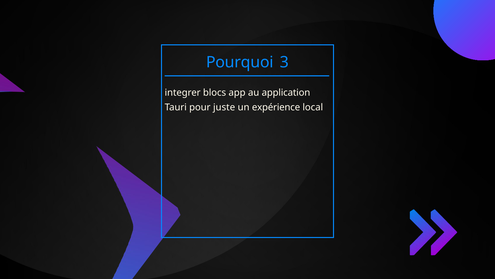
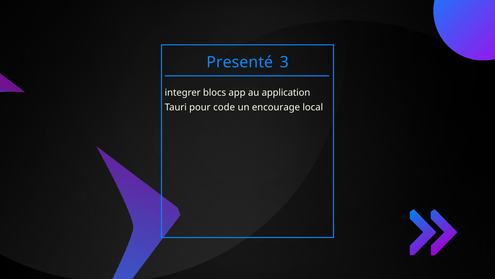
Pourquoi: Pourquoi -> Presenté (240, 62)
juste: juste -> code (224, 107)
expérience: expérience -> encourage (276, 107)
